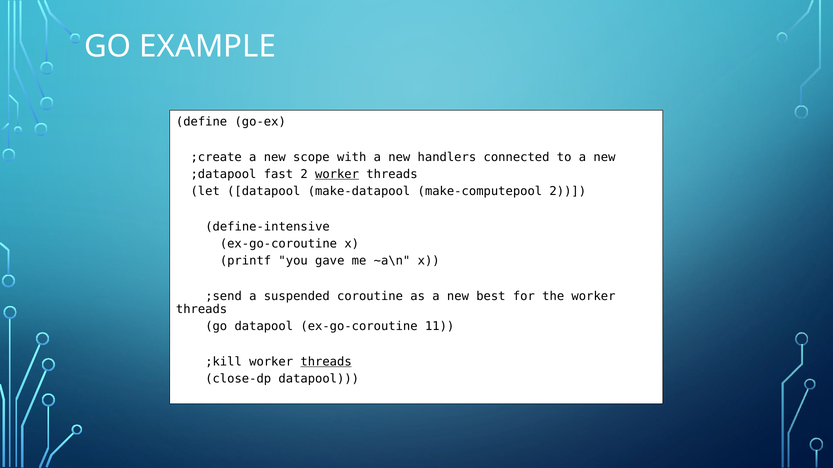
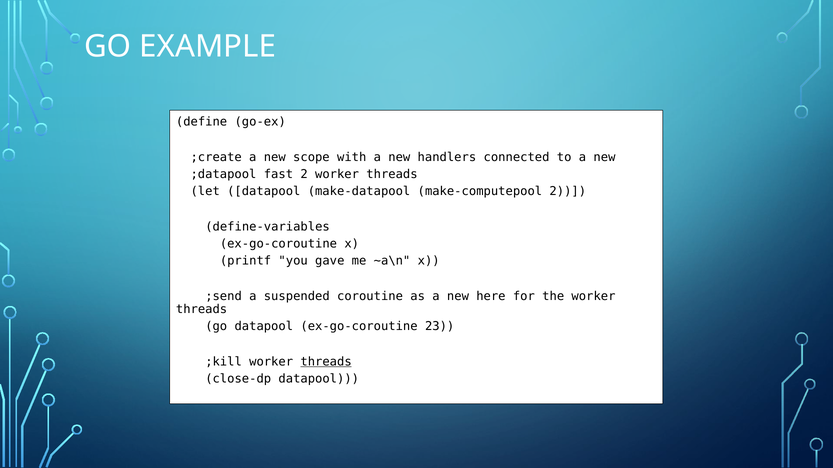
worker underline: present -> none (337, 174)
define-intensive: define-intensive -> define-variables (268, 227)
best: best -> here (491, 296)
11: 11 -> 23 (440, 327)
